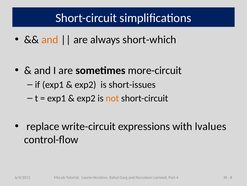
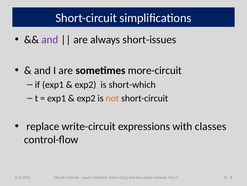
and colour: orange -> purple (50, 39)
short-which: short-which -> short-issues (149, 39)
short-issues: short-issues -> short-which (132, 84)
lvalues: lvalues -> classes (211, 126)
